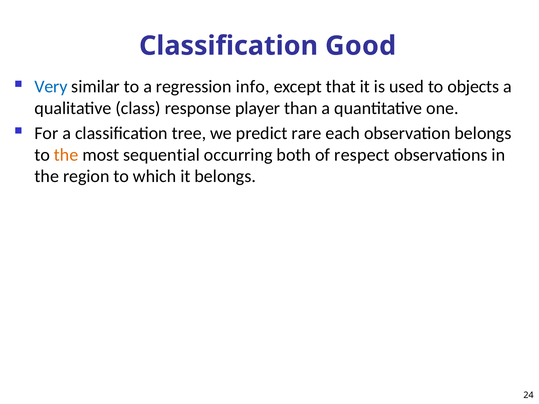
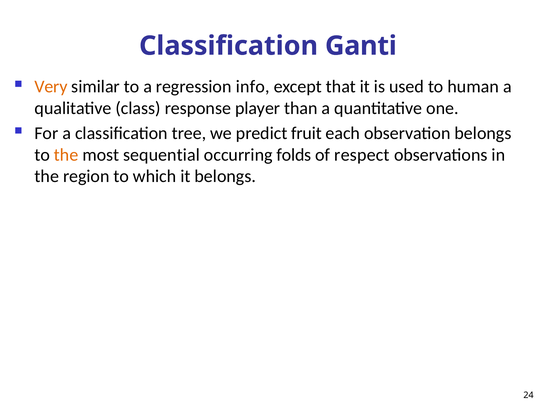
Good: Good -> Ganti (361, 46)
Very colour: blue -> orange (51, 87)
objects: objects -> human (473, 87)
rare: rare -> fruit (307, 133)
both: both -> folds (294, 155)
